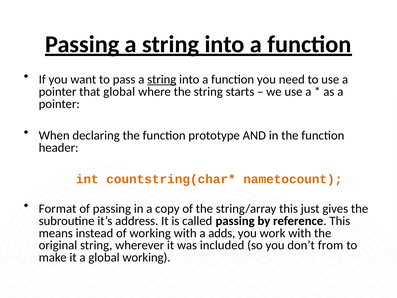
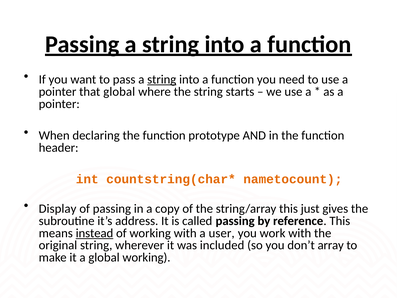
Format: Format -> Display (58, 209)
instead underline: none -> present (94, 233)
adds: adds -> user (222, 233)
from: from -> array (331, 245)
